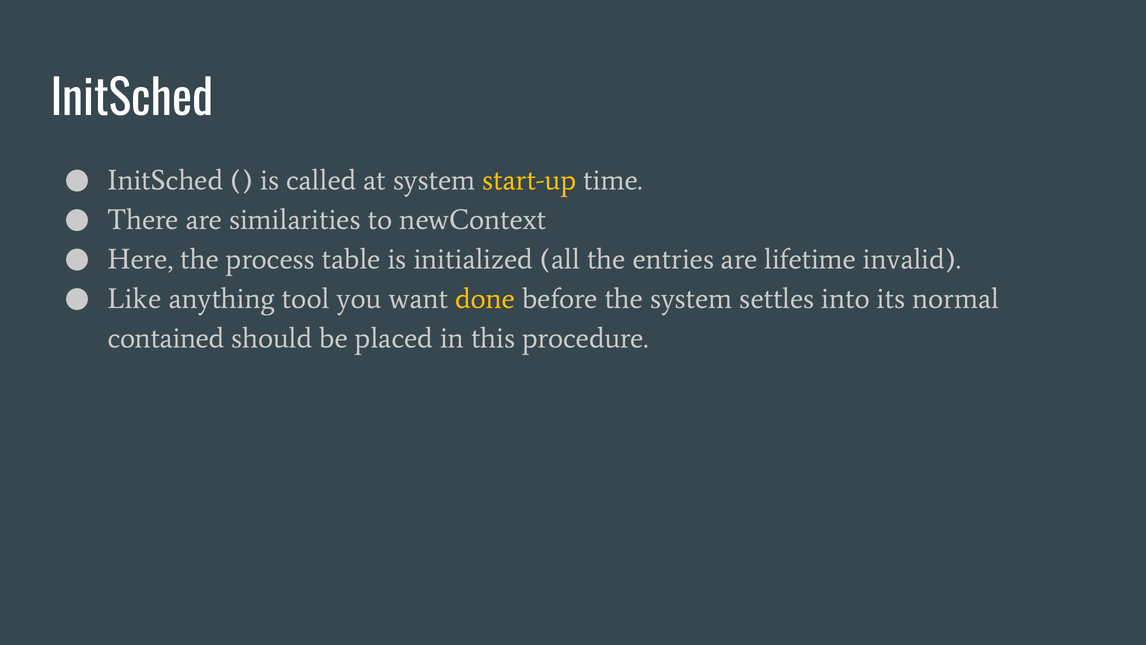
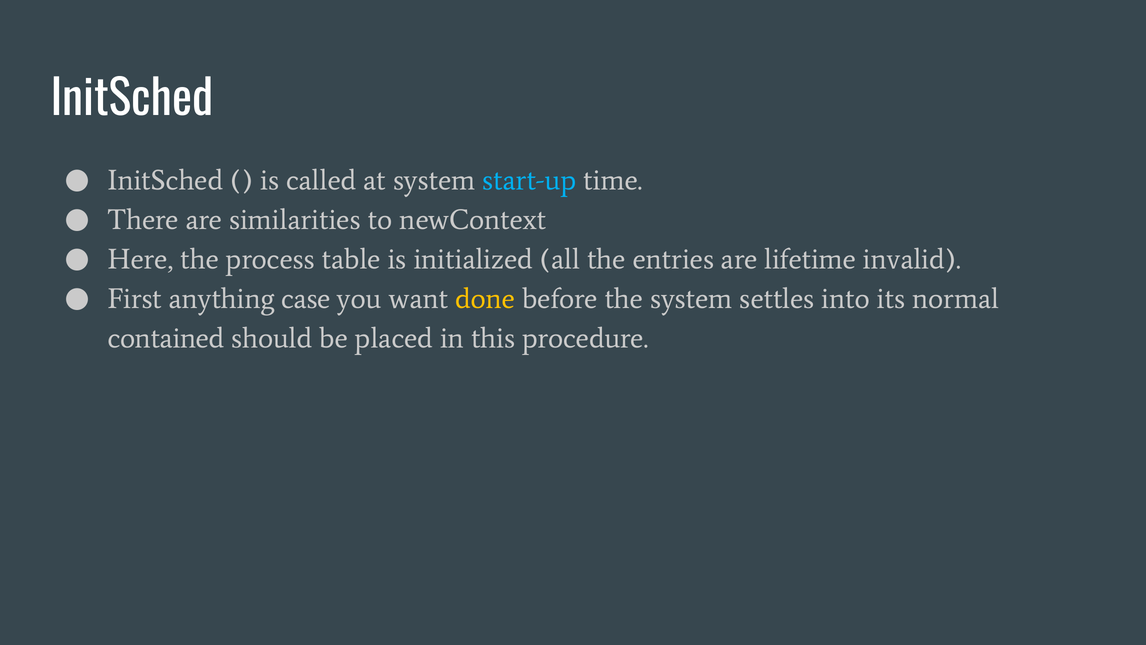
start-up colour: yellow -> light blue (529, 180)
Like: Like -> First (135, 299)
tool: tool -> case (306, 299)
